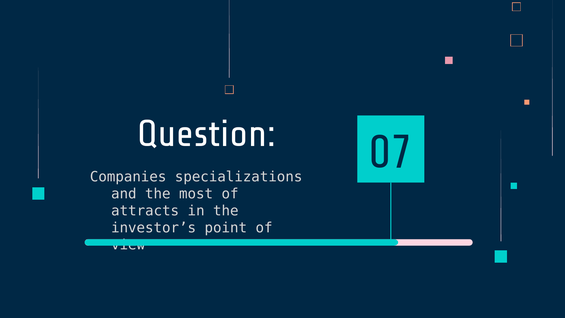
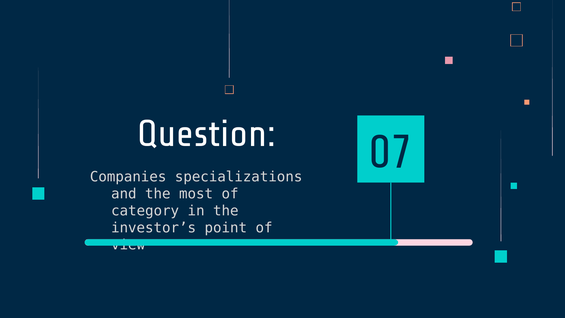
attracts: attracts -> category (145, 211)
